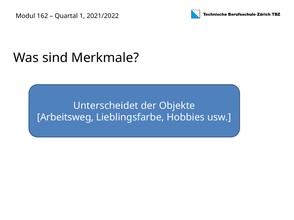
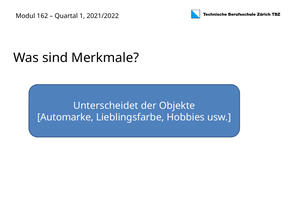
Arbeitsweg: Arbeitsweg -> Automarke (65, 118)
